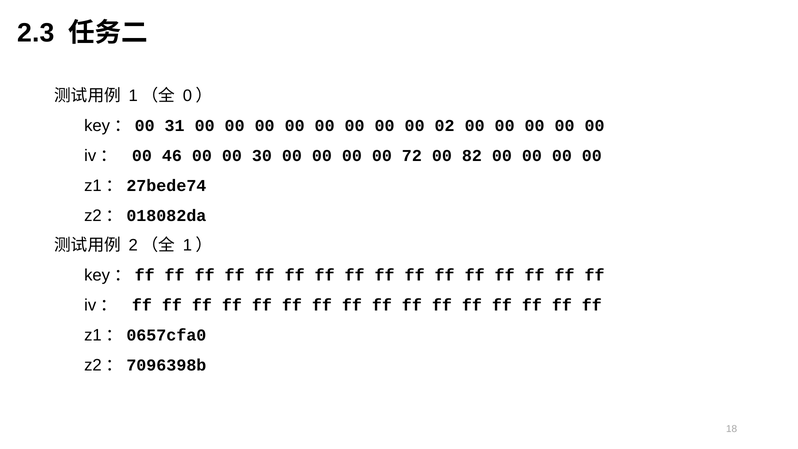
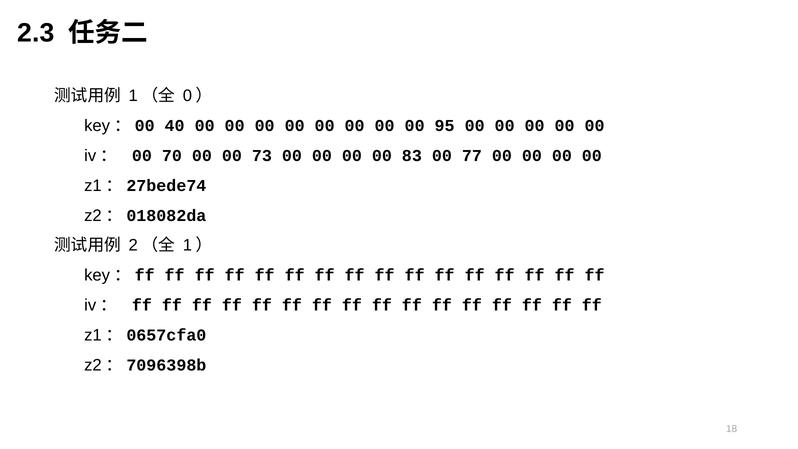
31: 31 -> 40 (175, 126)
02: 02 -> 95 (445, 126)
46: 46 -> 70 (172, 156)
30: 30 -> 73 (262, 156)
72: 72 -> 83 (412, 156)
82: 82 -> 77 (472, 156)
